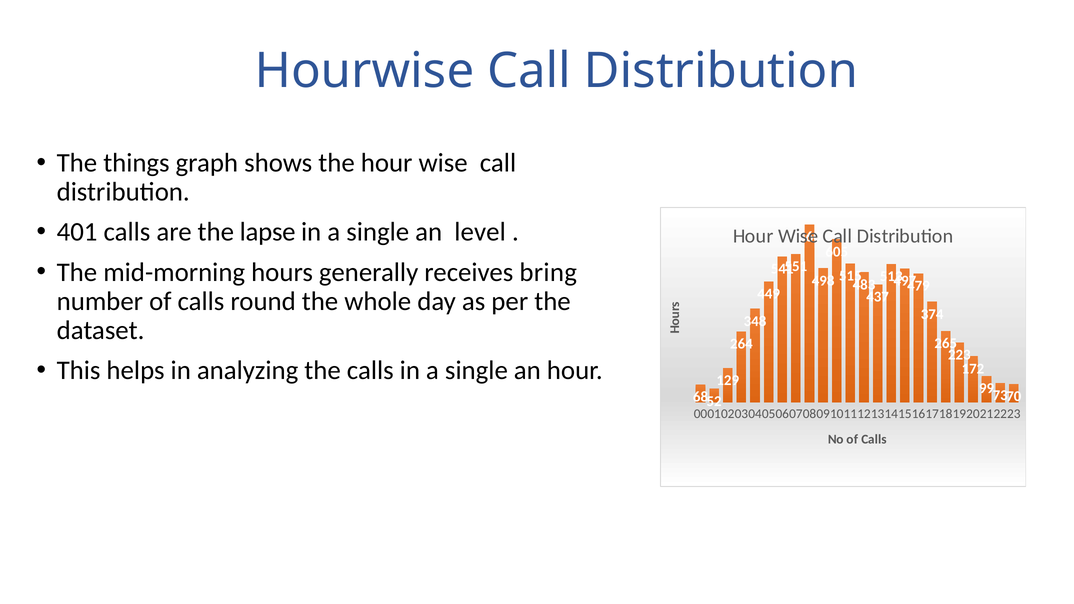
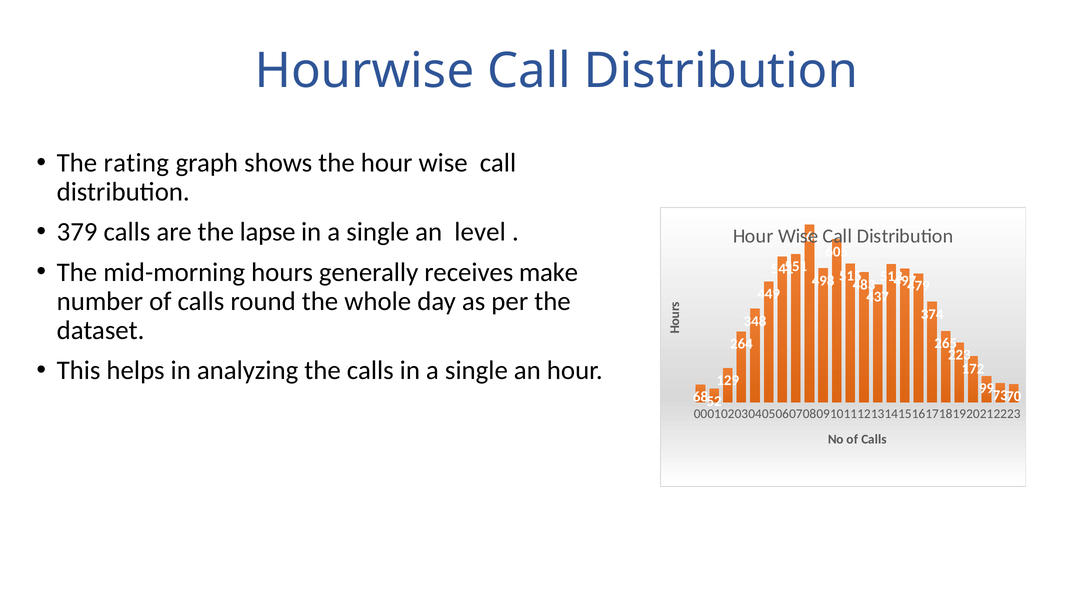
things: things -> rating (136, 163)
401: 401 -> 379 (77, 232)
bring: bring -> make (548, 272)
